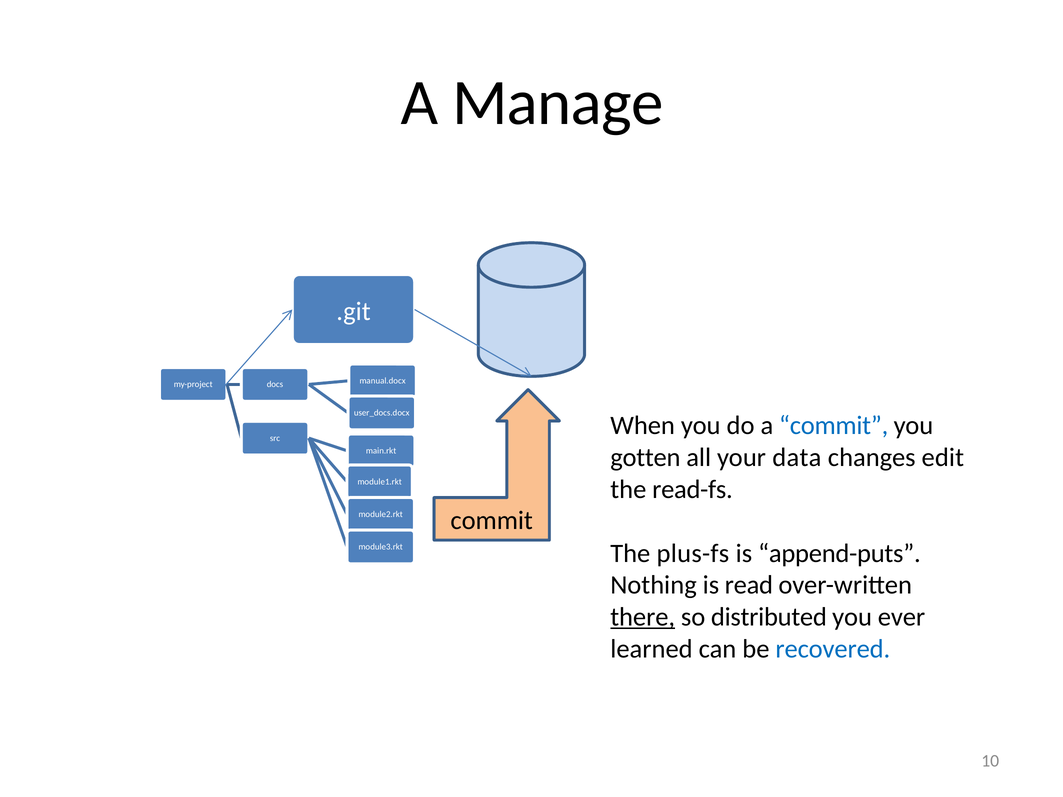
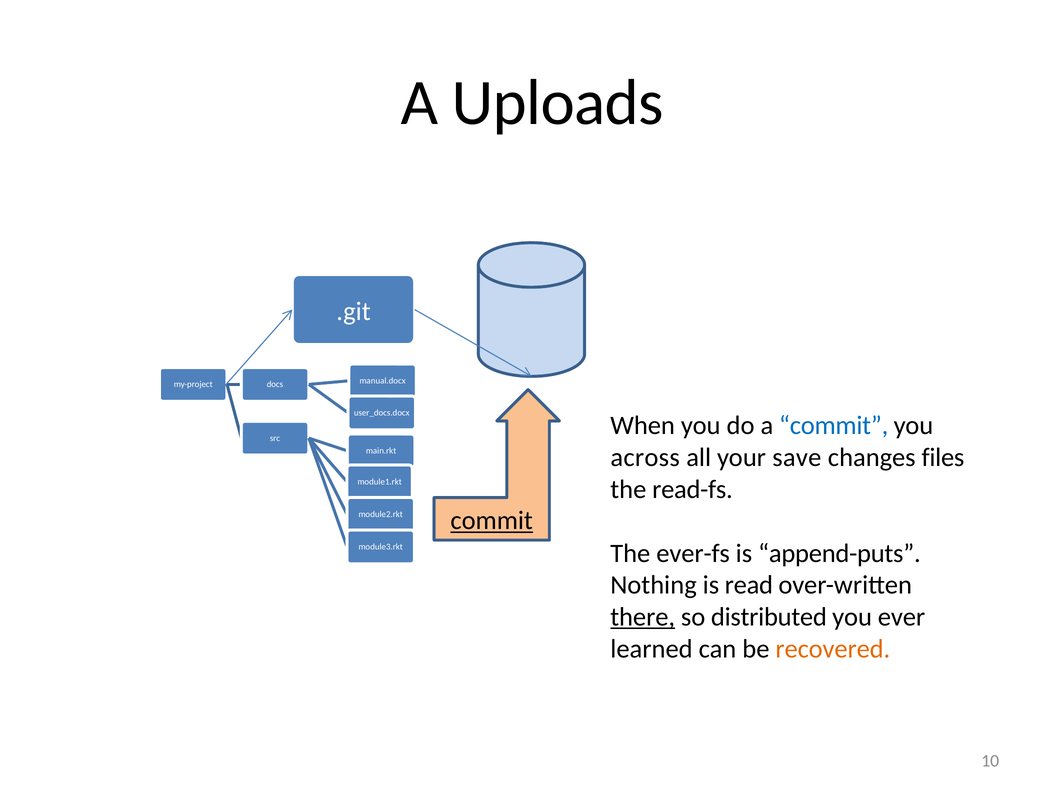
Manage: Manage -> Uploads (558, 103)
gotten: gotten -> across (645, 458)
data: data -> save (797, 458)
edit: edit -> files (943, 458)
commit underline: none -> present (492, 521)
plus-fs: plus-fs -> ever-fs (693, 553)
recovered colour: blue -> orange (833, 649)
